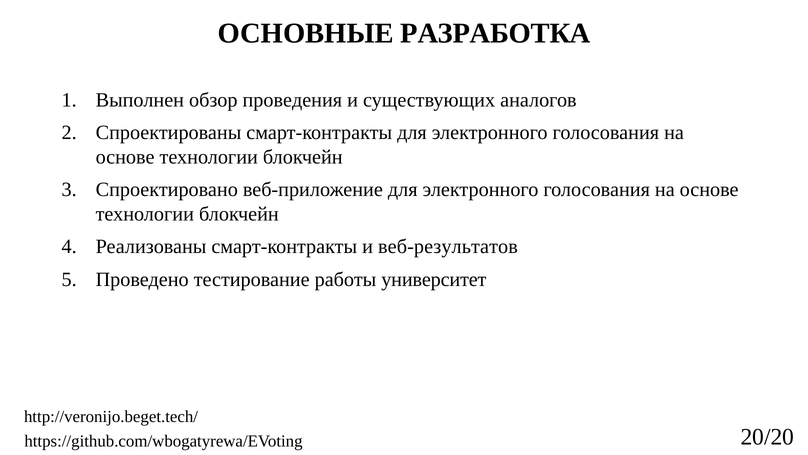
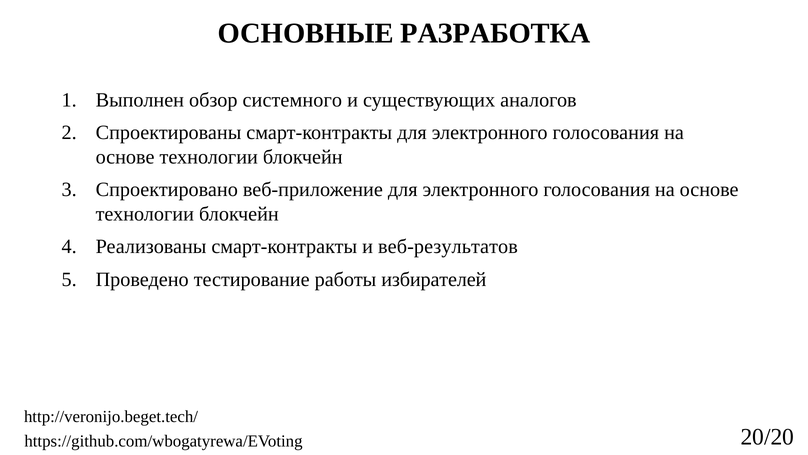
проведения: проведения -> системного (292, 100)
университет: университет -> избирателей (434, 279)
